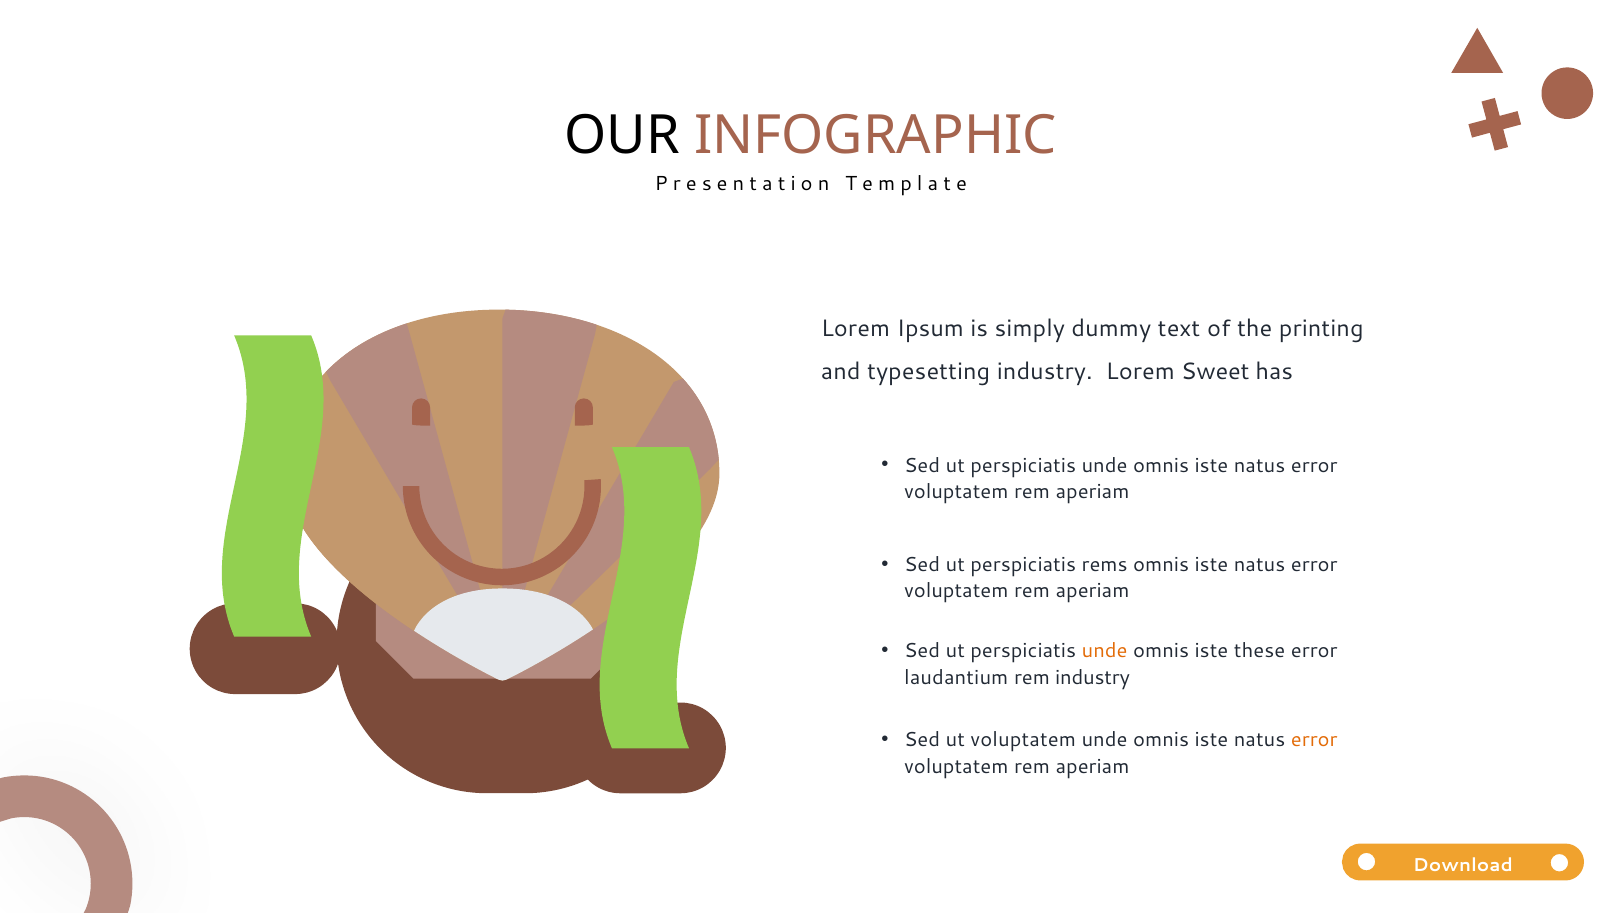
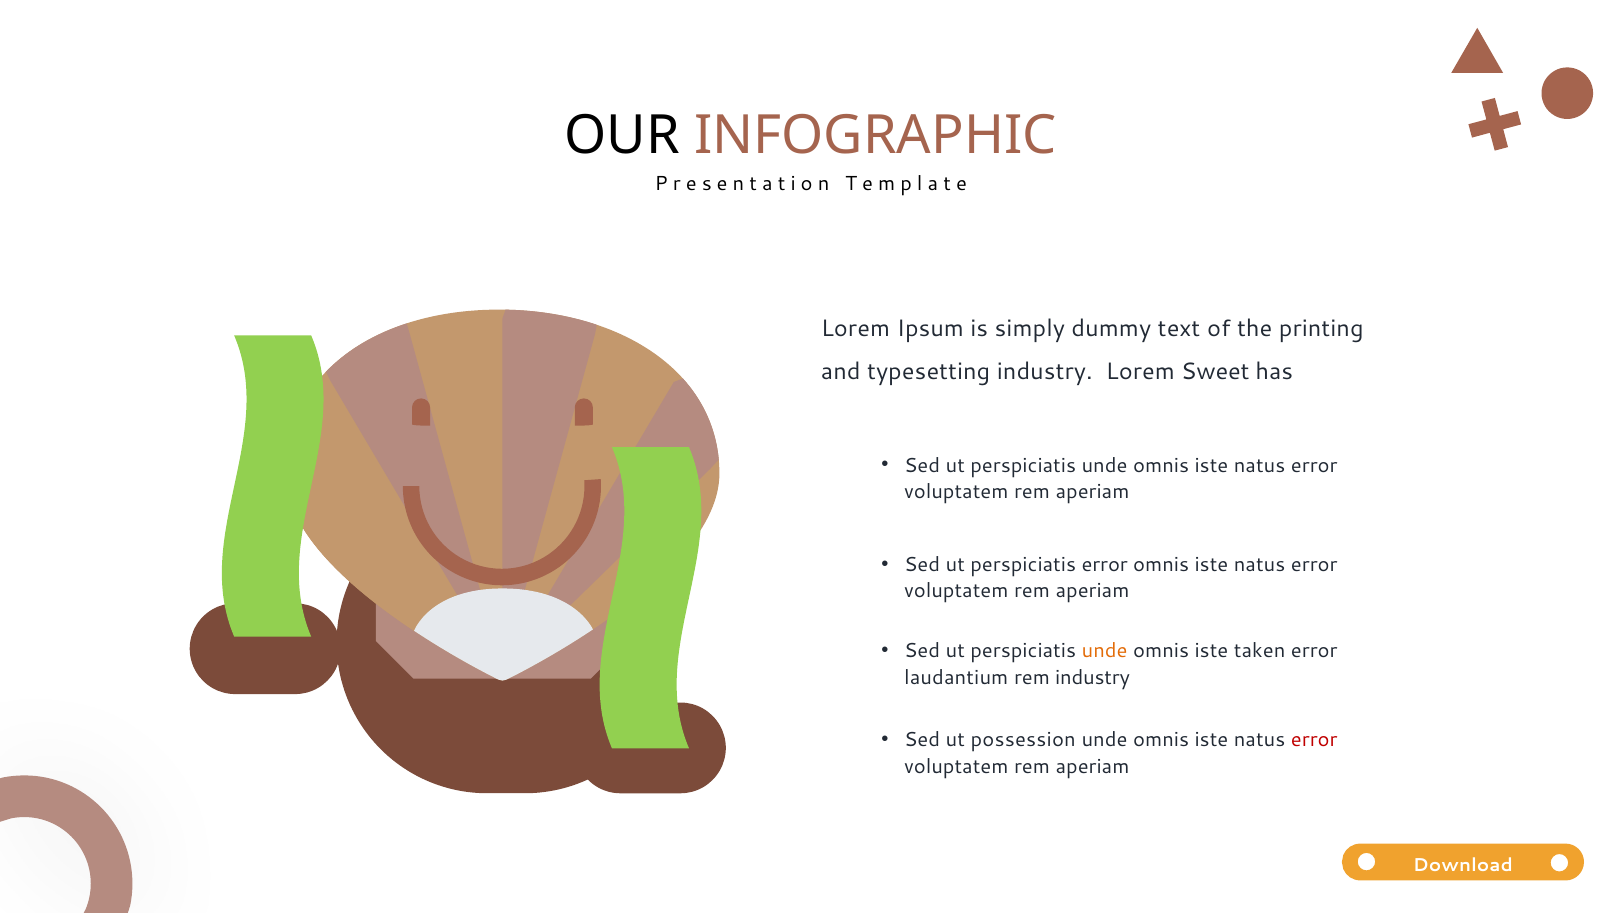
perspiciatis rems: rems -> error (1105, 564)
these: these -> taken (1260, 651)
ut voluptatem: voluptatem -> possession (1023, 740)
error colour: orange -> red (1314, 740)
